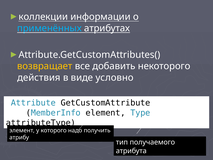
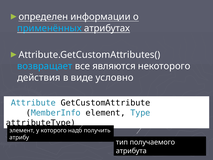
коллекции: коллекции -> определен (43, 17)
возвращает colour: yellow -> light blue (45, 66)
добавить: добавить -> являются (114, 66)
